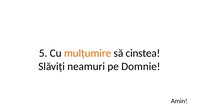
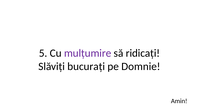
mulțumire colour: orange -> purple (88, 53)
cinstea: cinstea -> ridicați (143, 53)
neamuri: neamuri -> bucurați (86, 66)
